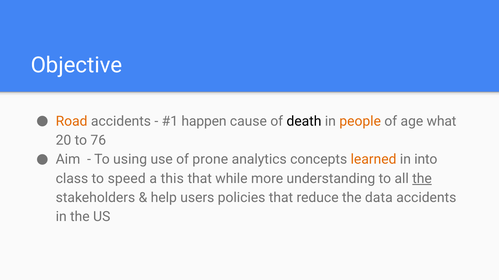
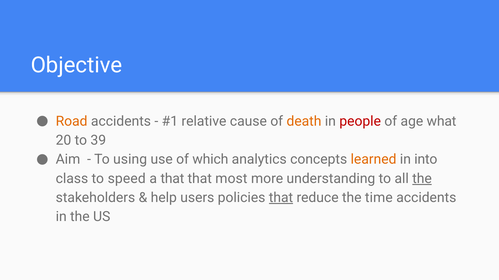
happen: happen -> relative (204, 122)
death colour: black -> orange (304, 122)
people colour: orange -> red (360, 122)
76: 76 -> 39 (98, 141)
prone: prone -> which (210, 160)
a this: this -> that (172, 179)
while: while -> most (231, 179)
that underline: none -> present (281, 198)
data: data -> time (379, 198)
